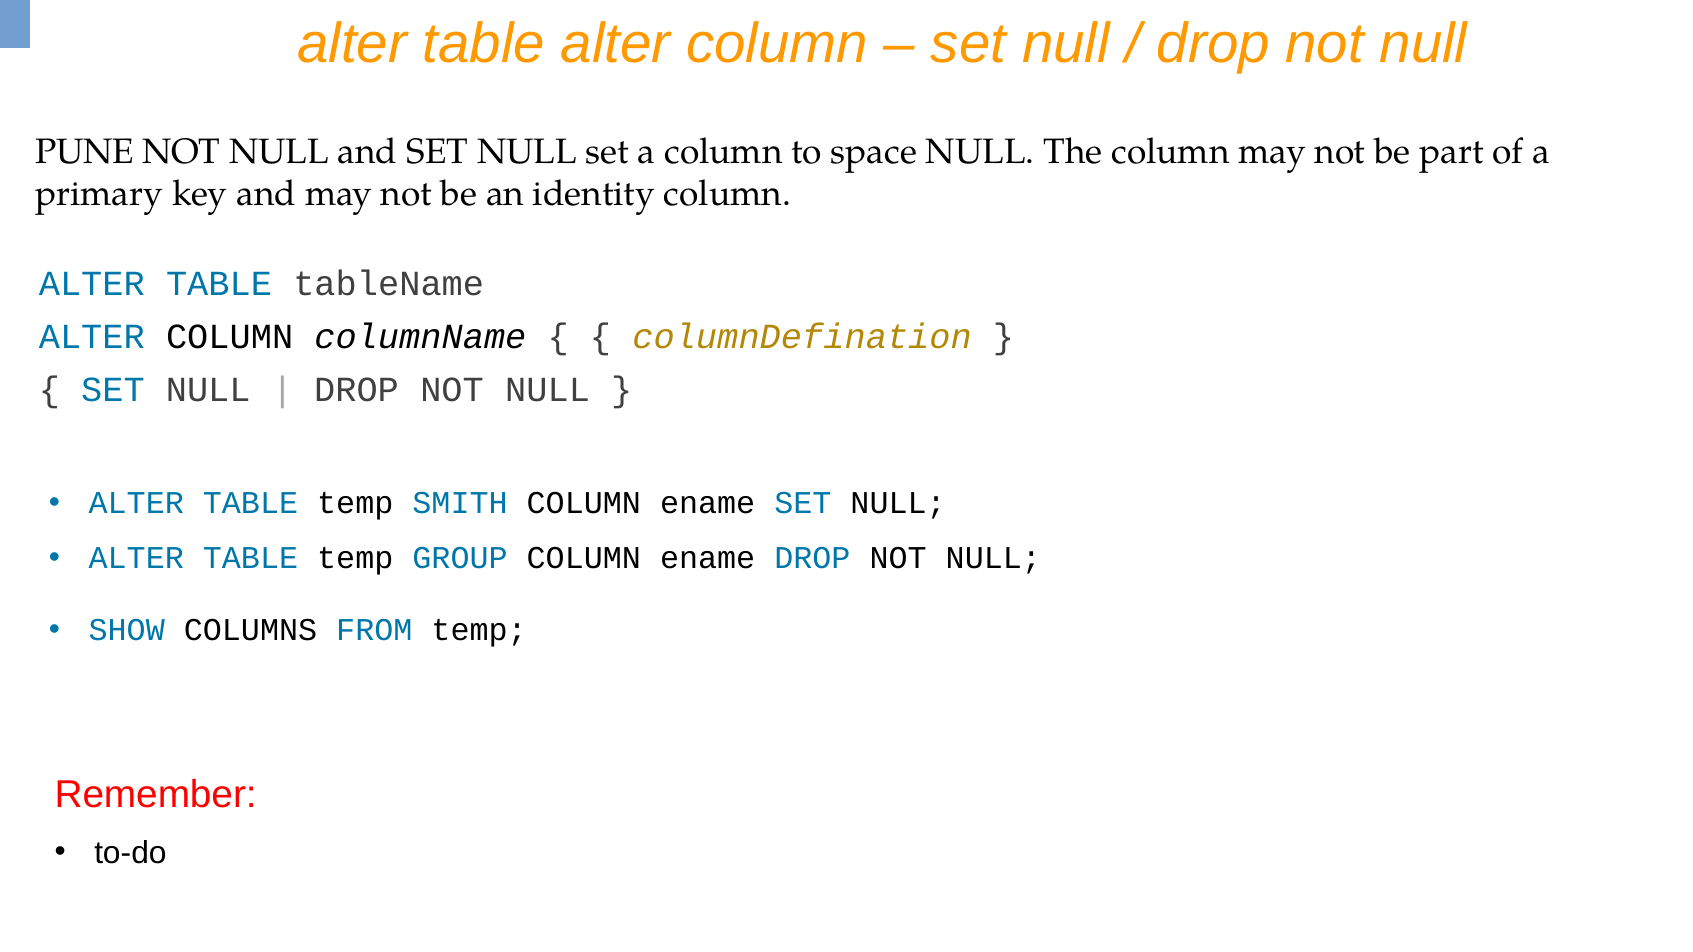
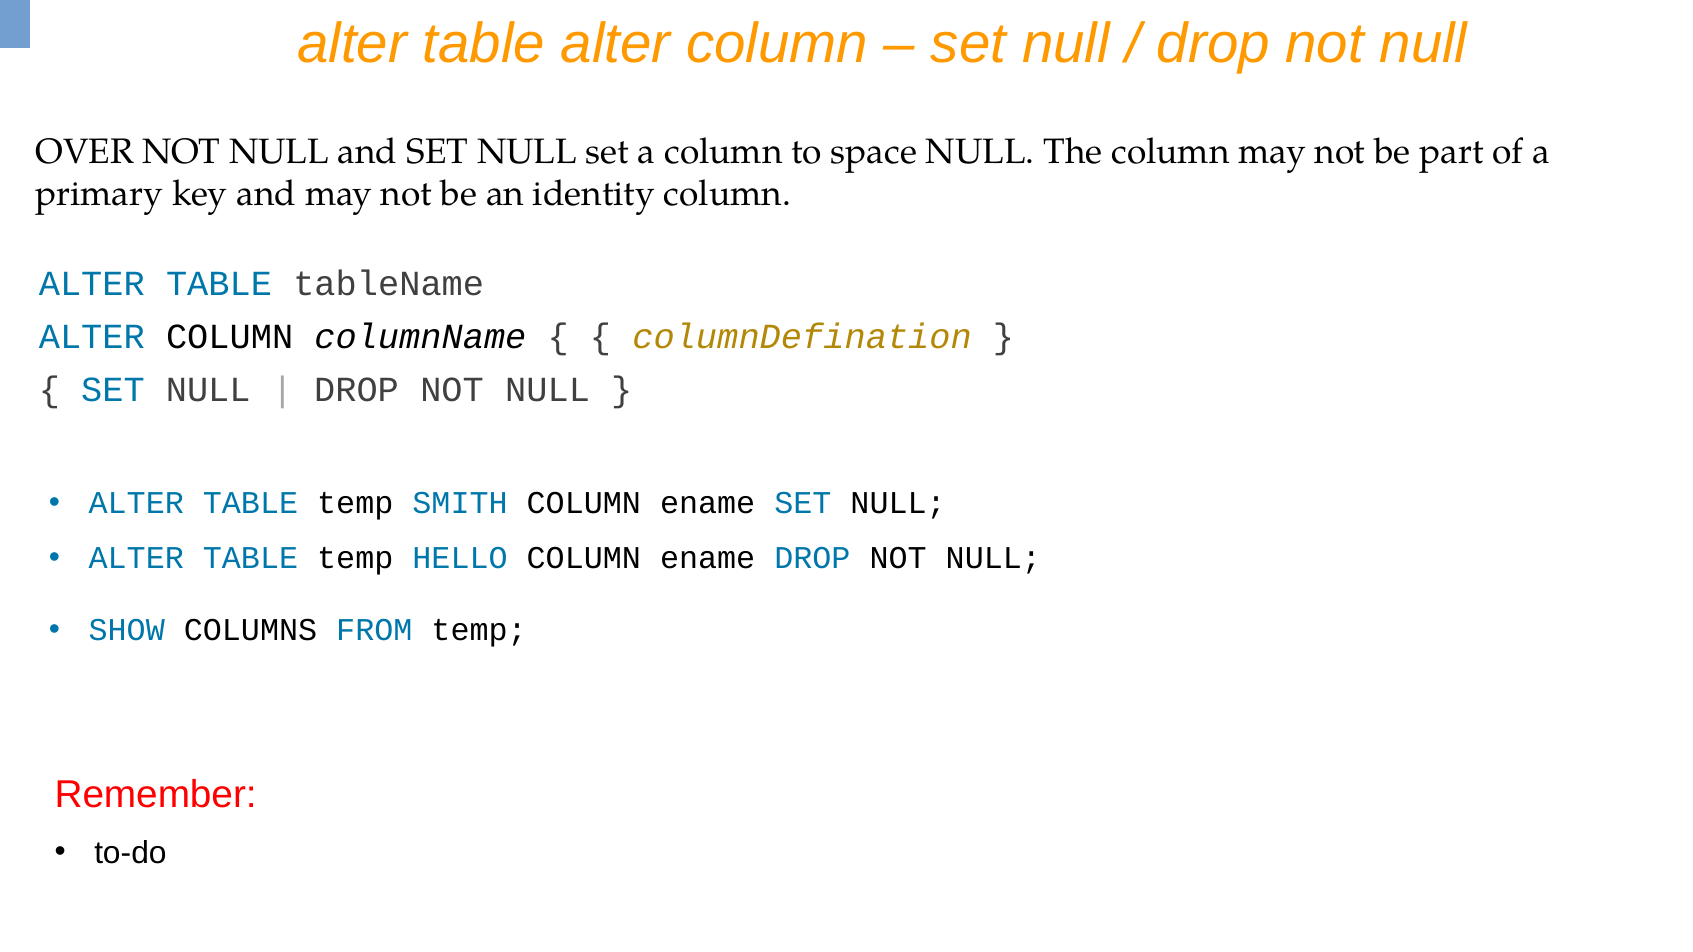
PUNE: PUNE -> OVER (85, 152)
GROUP: GROUP -> HELLO (460, 559)
